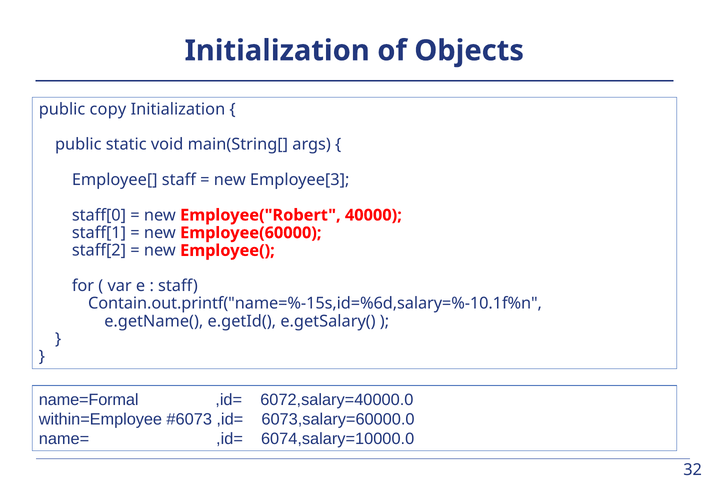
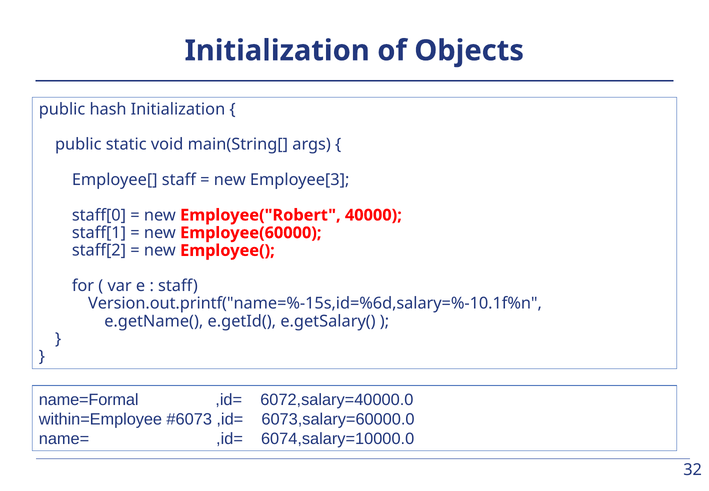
copy: copy -> hash (108, 109)
Contain.out.printf("name=%-15s,id=%6d,salary=%-10.1f%n: Contain.out.printf("name=%-15s,id=%6d,salary=%-10.1f%n -> Version.out.printf("name=%-15s,id=%6d,salary=%-10.1f%n (315, 303)
